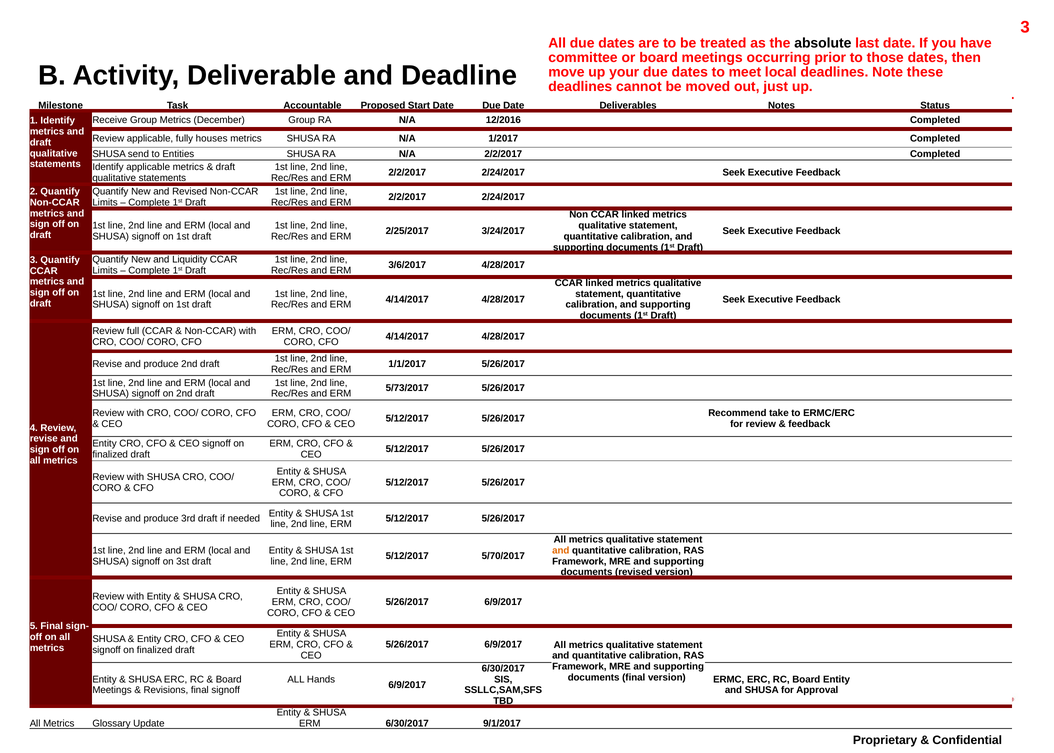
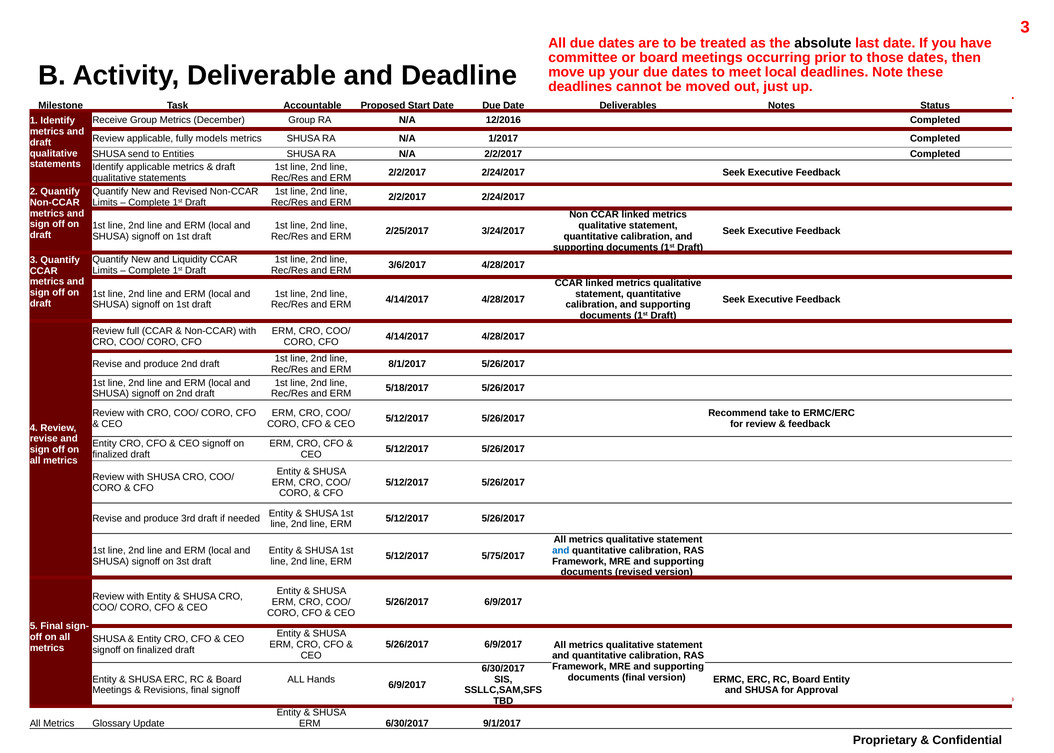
houses: houses -> models (212, 139)
1/1/2017: 1/1/2017 -> 8/1/2017 (407, 364)
5/73/2017: 5/73/2017 -> 5/18/2017 (407, 388)
and colour: orange -> blue (561, 550)
5/70/2017: 5/70/2017 -> 5/75/2017 (503, 556)
